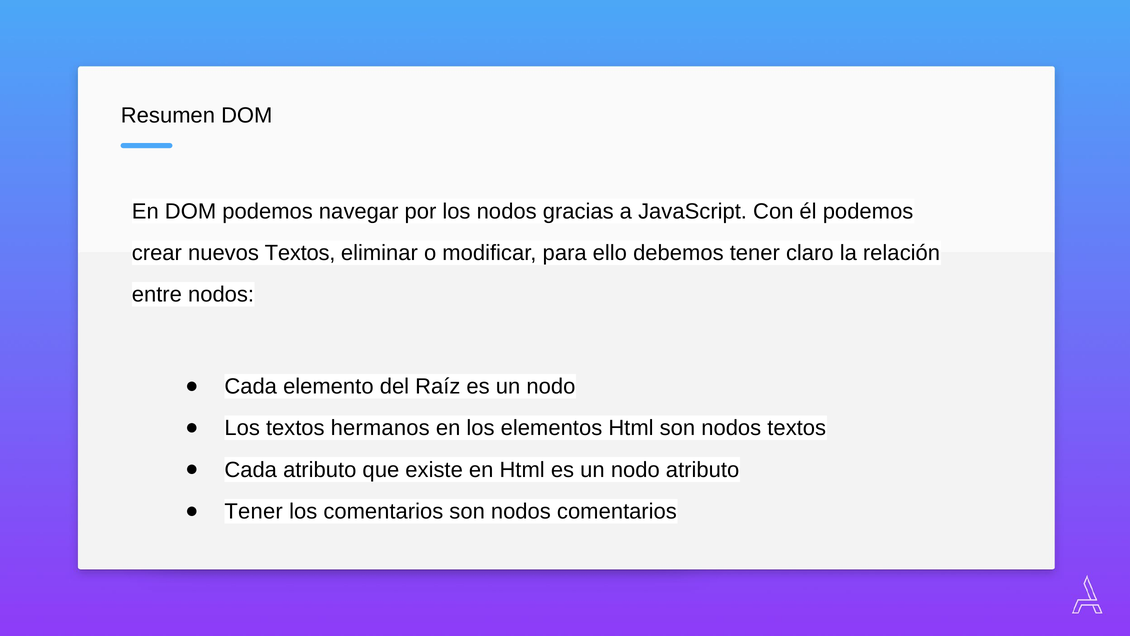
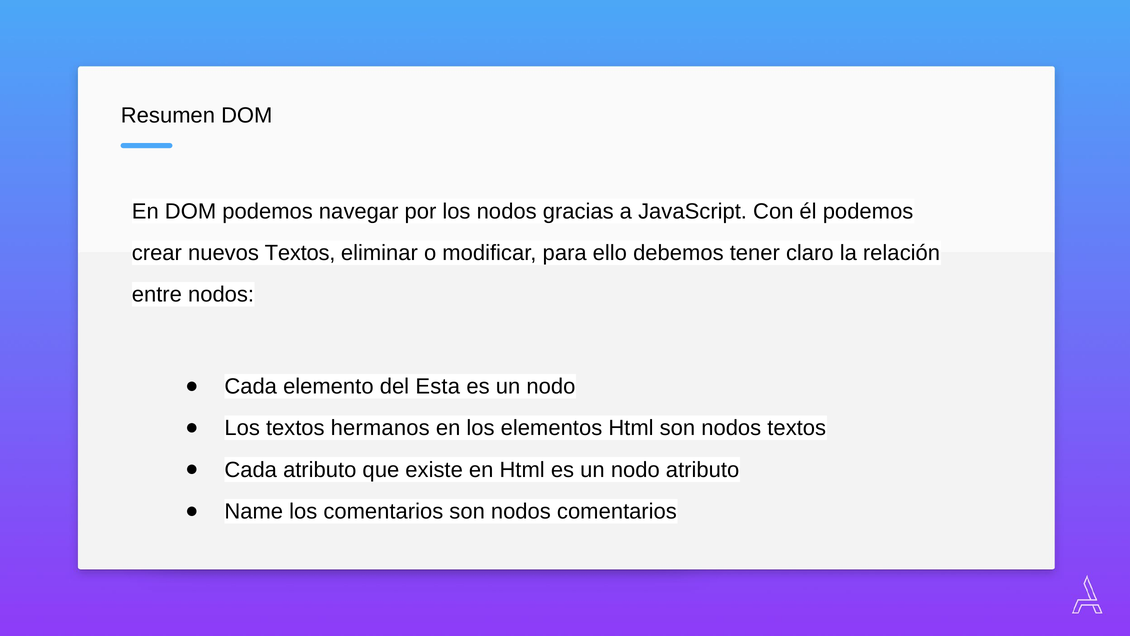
Raíz: Raíz -> Esta (438, 386)
Tener: Tener -> Name (254, 511)
